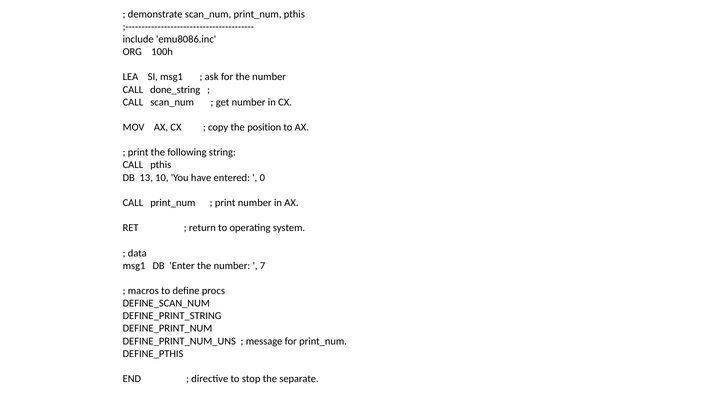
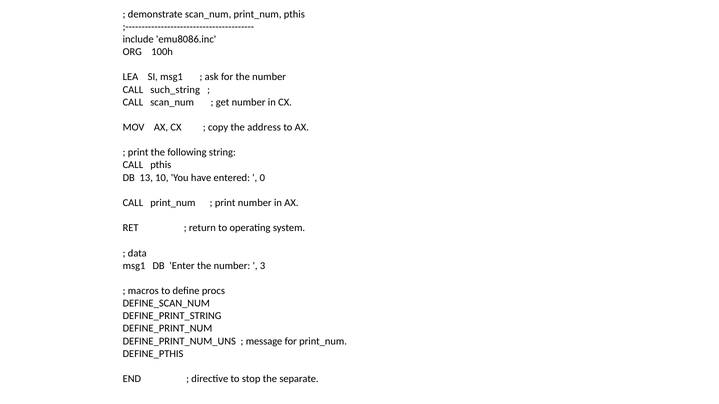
done_string: done_string -> such_string (175, 90)
position: position -> address (264, 127)
7: 7 -> 3 (263, 266)
